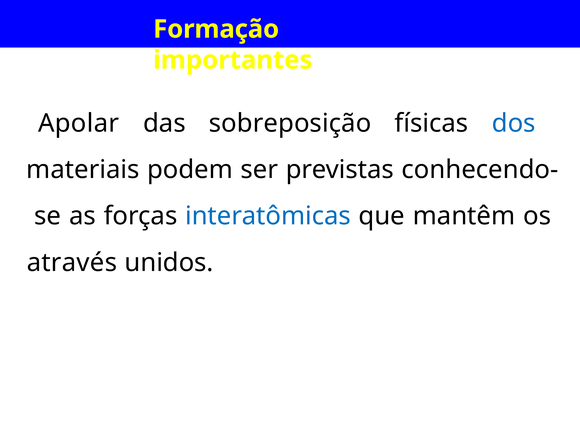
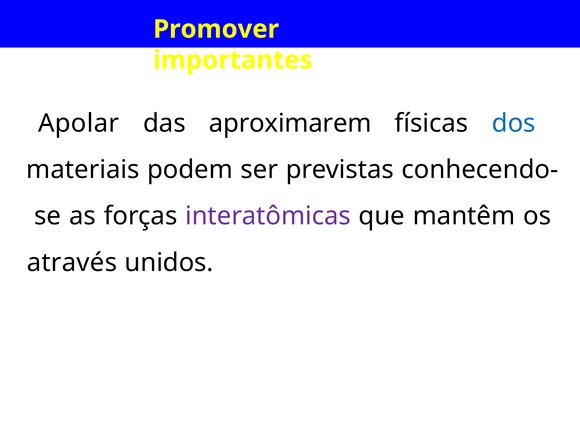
Formação: Formação -> Promover (216, 29)
sobreposição: sobreposição -> aproximarem (290, 123)
interatômicas colour: blue -> purple (268, 216)
